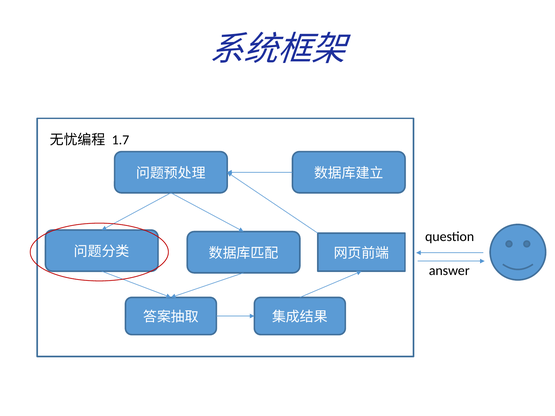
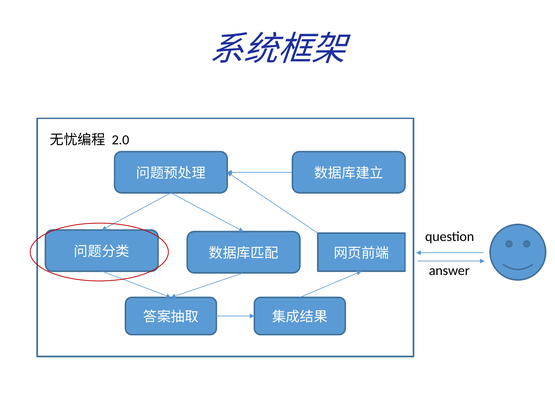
1.7: 1.7 -> 2.0 (120, 140)
